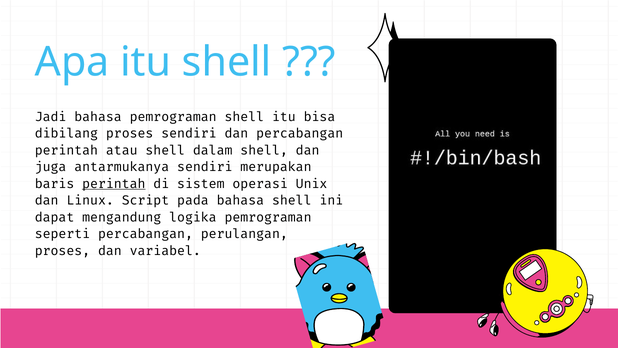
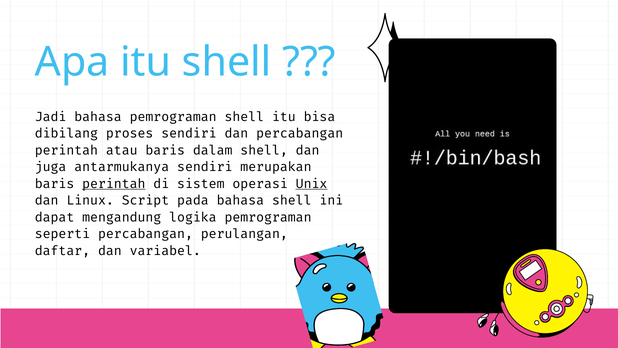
atau shell: shell -> baris (165, 150)
Unix underline: none -> present (312, 184)
proses: proses -> daftar (62, 251)
